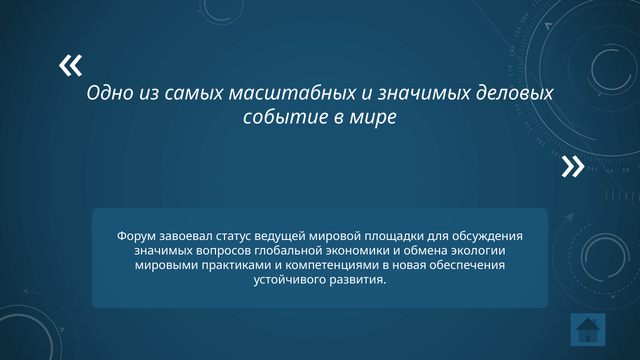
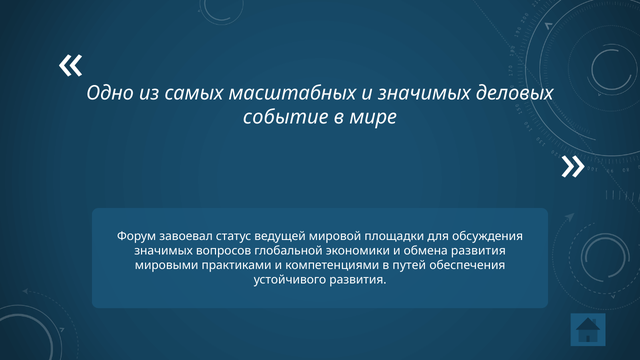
обмена экологии: экологии -> развития (478, 251)
новая: новая -> путей (409, 265)
